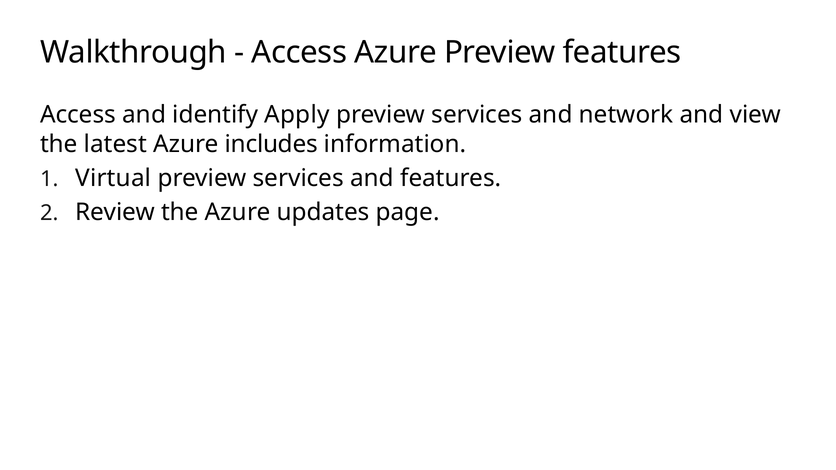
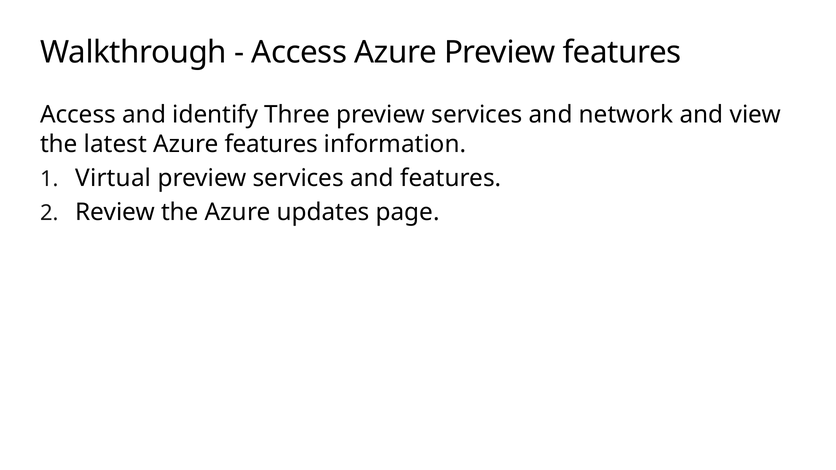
Apply: Apply -> Three (297, 115)
Azure includes: includes -> features (271, 144)
